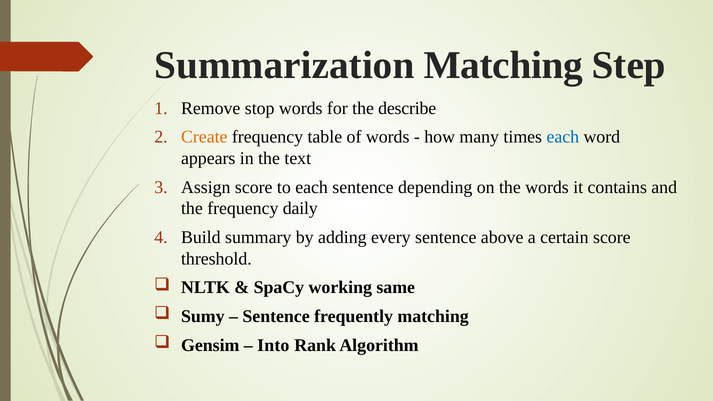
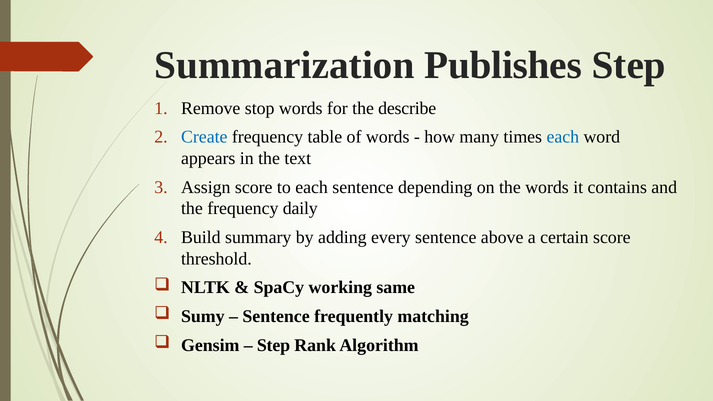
Summarization Matching: Matching -> Publishes (503, 66)
Create colour: orange -> blue (204, 137)
Into: Into -> Step (273, 345)
